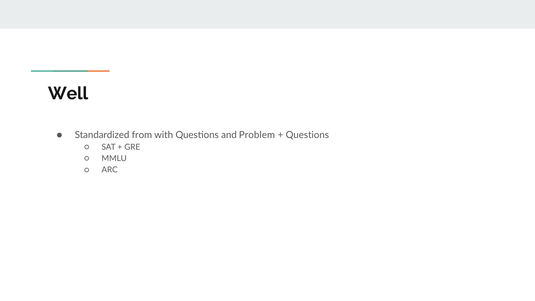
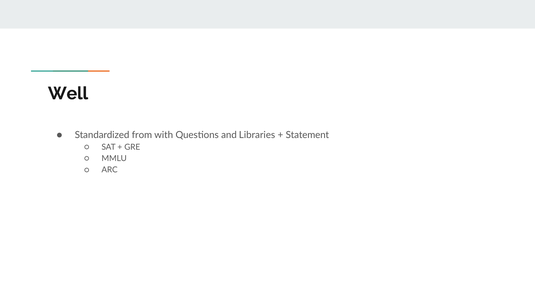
Problem: Problem -> Libraries (257, 135)
Questions: Questions -> Statement (307, 135)
